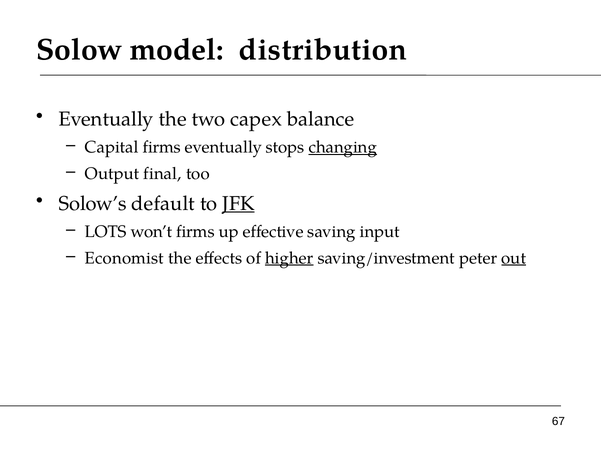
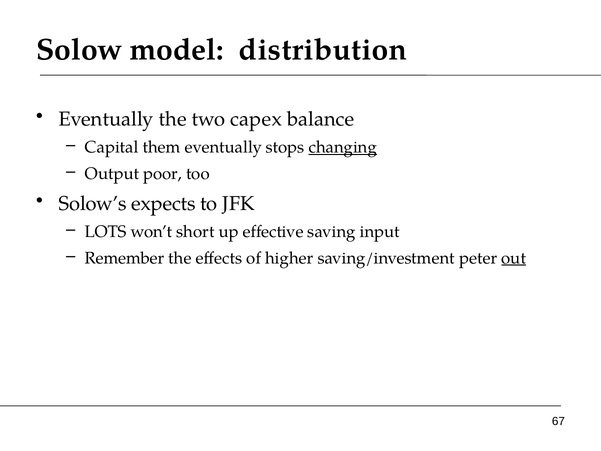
Capital firms: firms -> them (162, 147)
final: final -> poor (163, 173)
default: default -> expects (163, 203)
JFK underline: present -> none (239, 203)
won’t firms: firms -> short (195, 231)
Economist: Economist -> Remember (125, 258)
higher underline: present -> none (289, 258)
